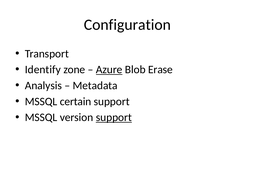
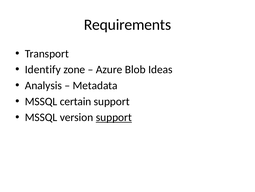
Configuration: Configuration -> Requirements (127, 25)
Azure underline: present -> none (109, 69)
Erase: Erase -> Ideas (160, 69)
